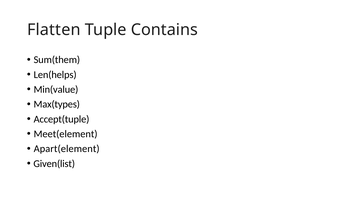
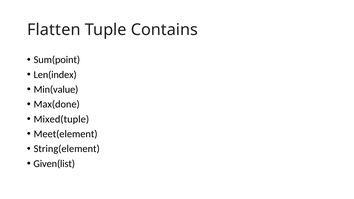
Sum(them: Sum(them -> Sum(point (57, 60)
Len(helps: Len(helps -> Len(index (55, 75)
Max(types: Max(types -> Max(done (57, 104)
Accept(tuple: Accept(tuple -> Mixed(tuple (61, 119)
Apart(element: Apart(element -> String(element (67, 149)
